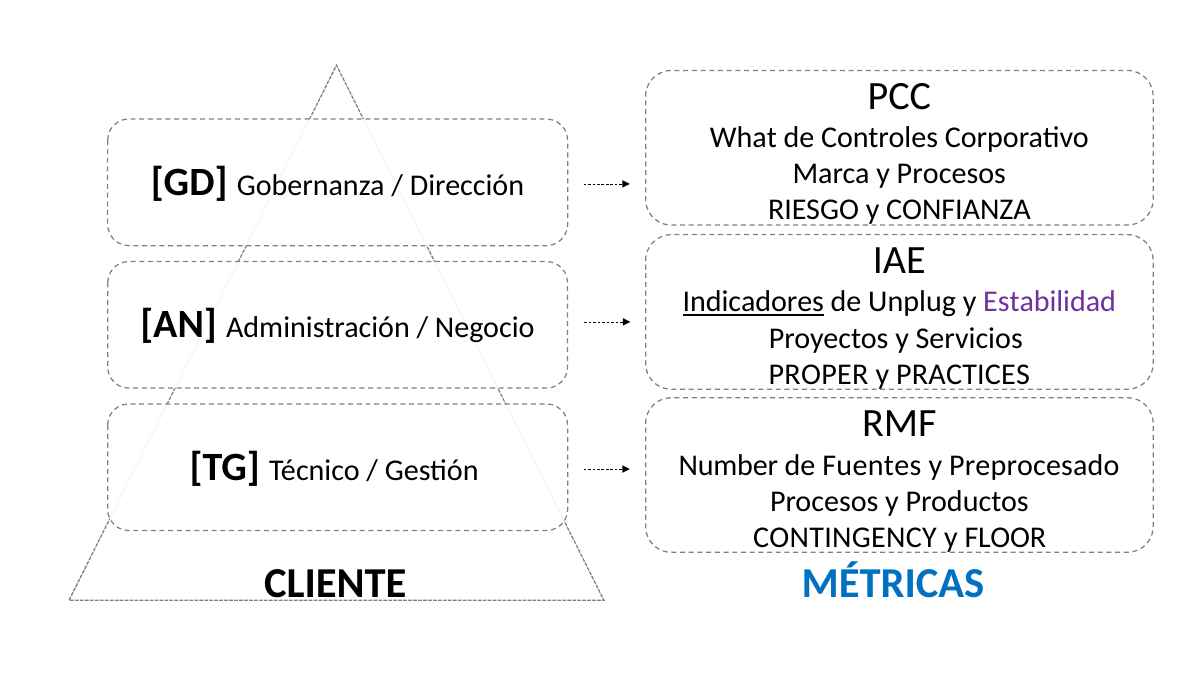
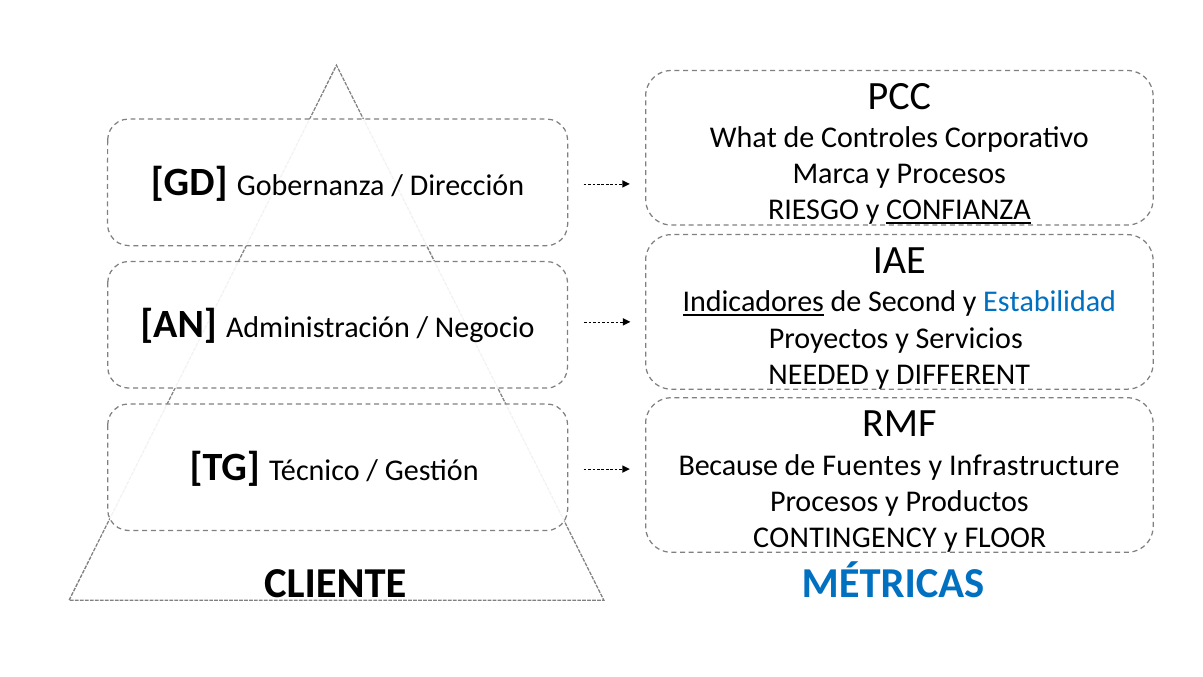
CONFIANZA underline: none -> present (959, 210)
Unplug: Unplug -> Second (912, 302)
Estabilidad colour: purple -> blue (1050, 302)
PROPER: PROPER -> NEEDED (819, 374)
PRACTICES: PRACTICES -> DIFFERENT (963, 374)
Number: Number -> Because (728, 465)
Preprocesado: Preprocesado -> Infrastructure (1034, 465)
